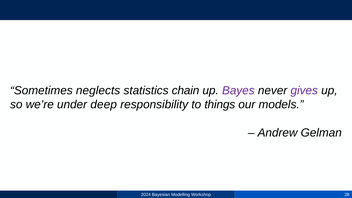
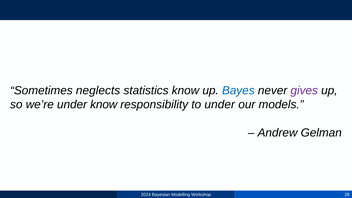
statistics chain: chain -> know (185, 90)
Bayes colour: purple -> blue (238, 90)
under deep: deep -> know (104, 105)
to things: things -> under (220, 105)
